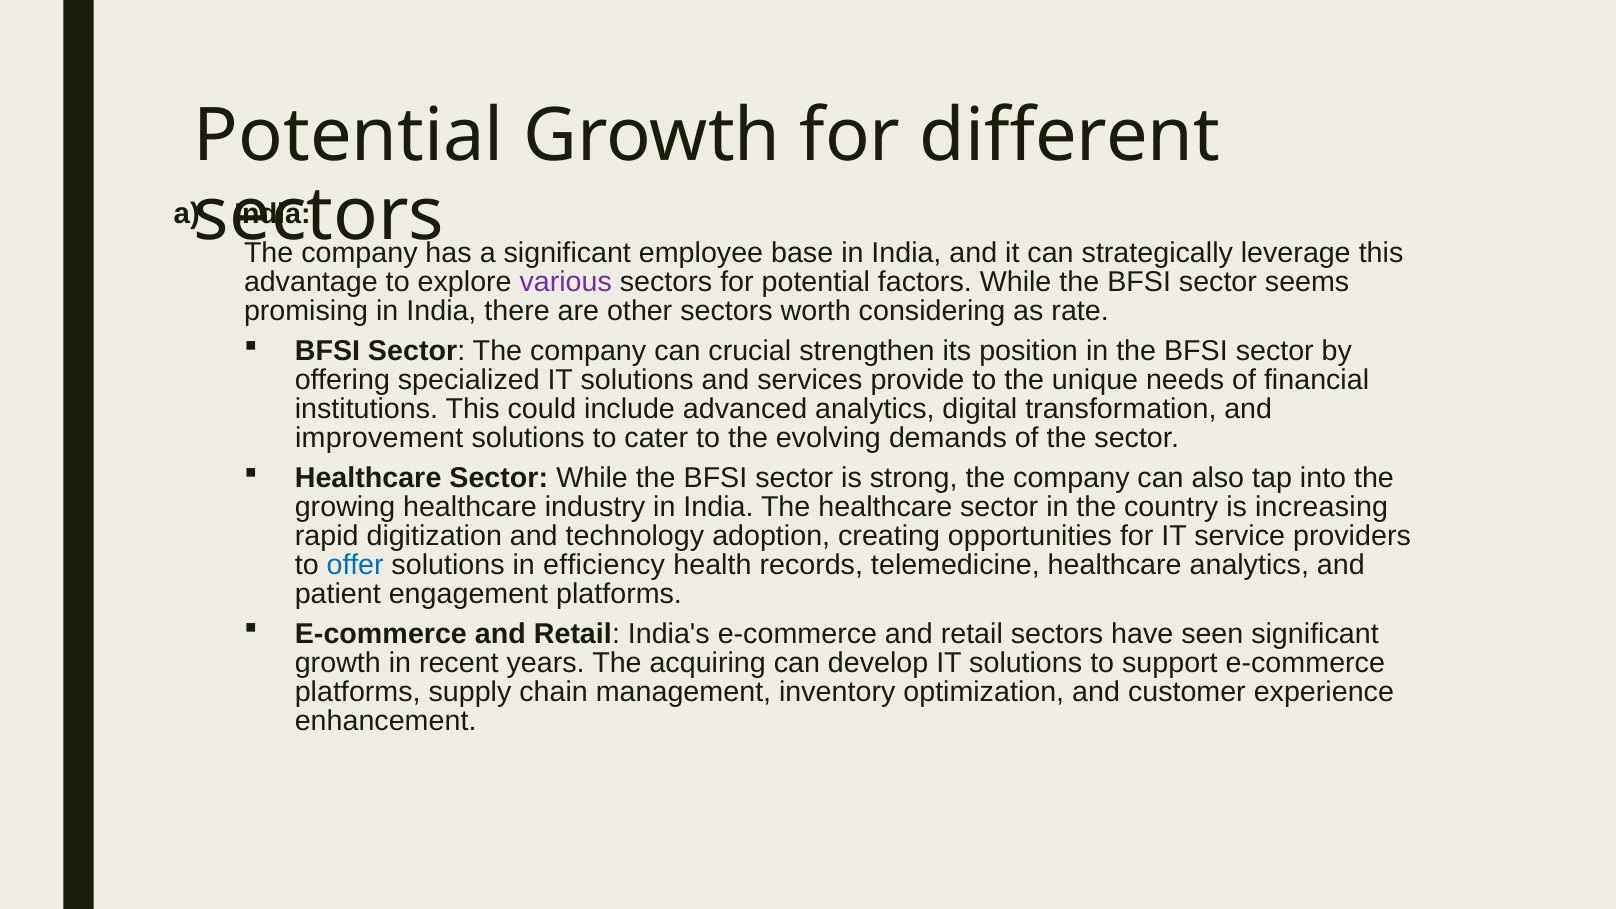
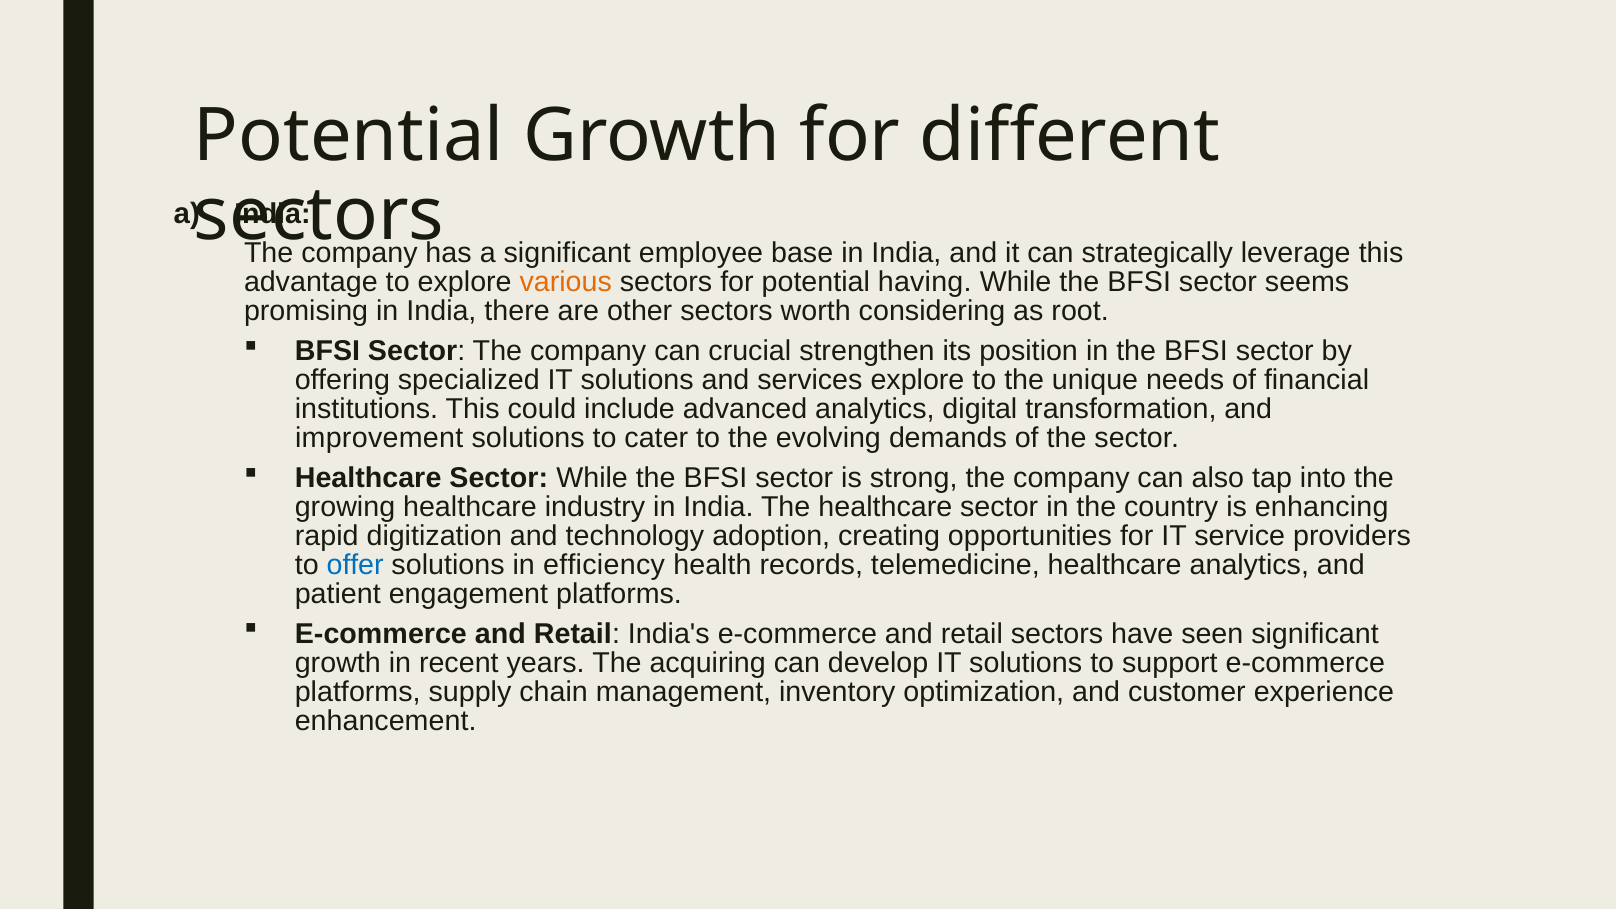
various colour: purple -> orange (566, 282)
factors: factors -> having (925, 282)
rate: rate -> root (1080, 311)
services provide: provide -> explore (917, 380)
increasing: increasing -> enhancing (1322, 507)
